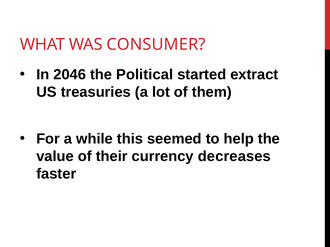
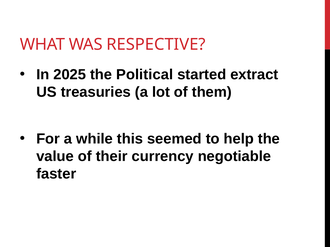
CONSUMER: CONSUMER -> RESPECTIVE (156, 45)
2046: 2046 -> 2025 (70, 75)
decreases: decreases -> negotiable (234, 157)
